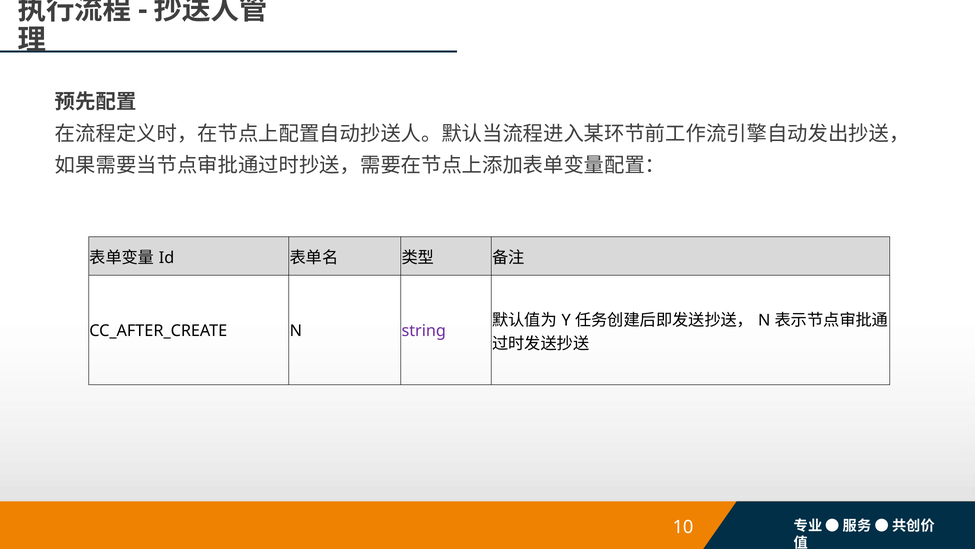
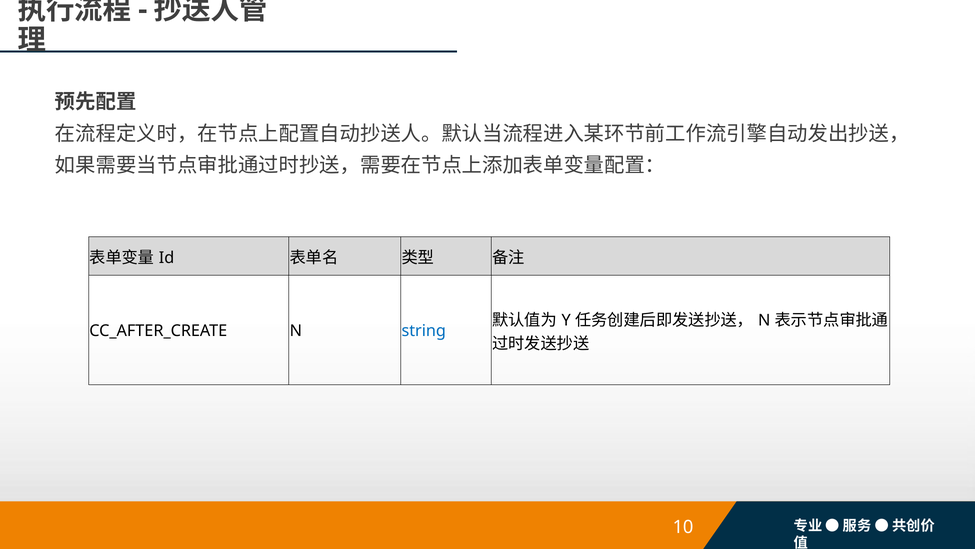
string colour: purple -> blue (424, 331)
